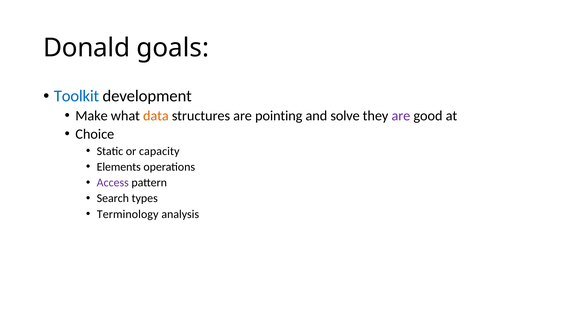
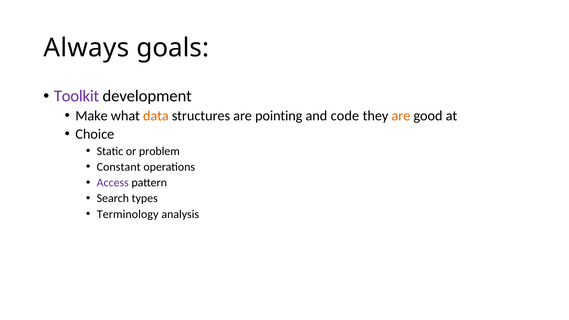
Donald: Donald -> Always (86, 48)
Toolkit colour: blue -> purple (76, 96)
solve: solve -> code (345, 116)
are colour: purple -> orange (401, 116)
capacity: capacity -> problem (159, 151)
Elements: Elements -> Constant (119, 167)
